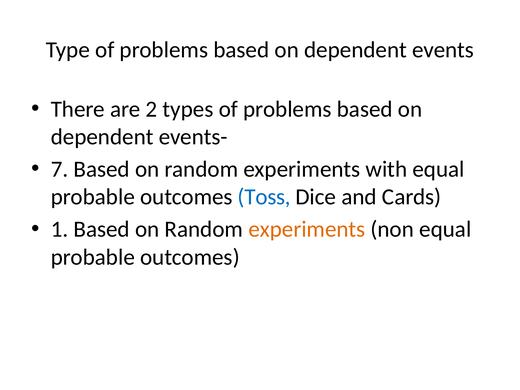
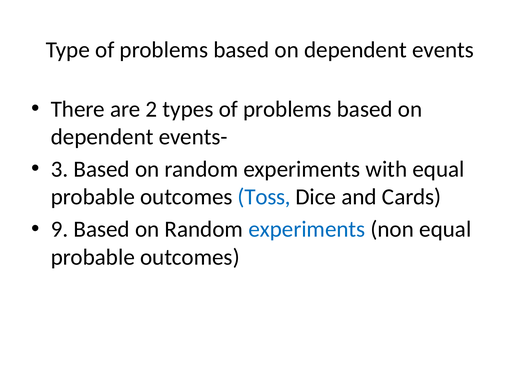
7: 7 -> 3 (59, 169)
1: 1 -> 9 (59, 229)
experiments colour: orange -> blue (307, 229)
